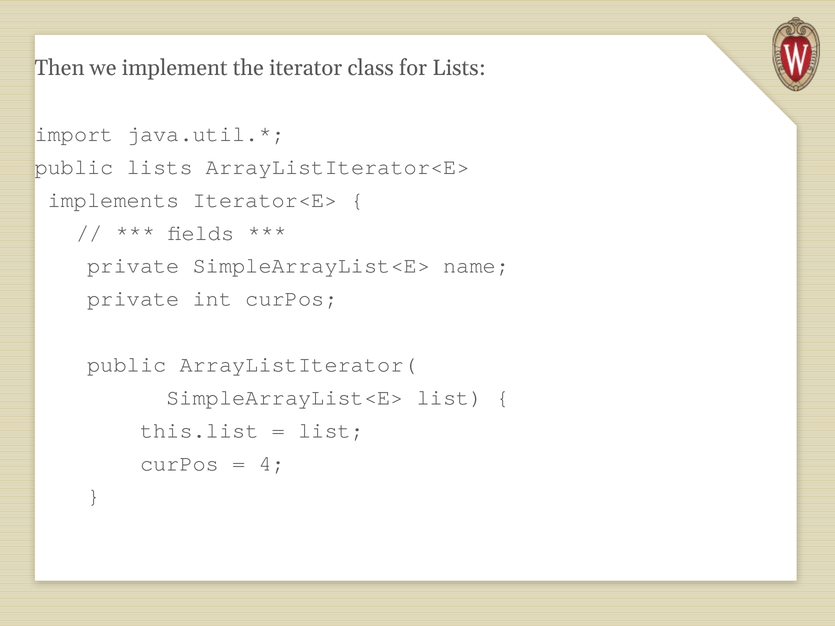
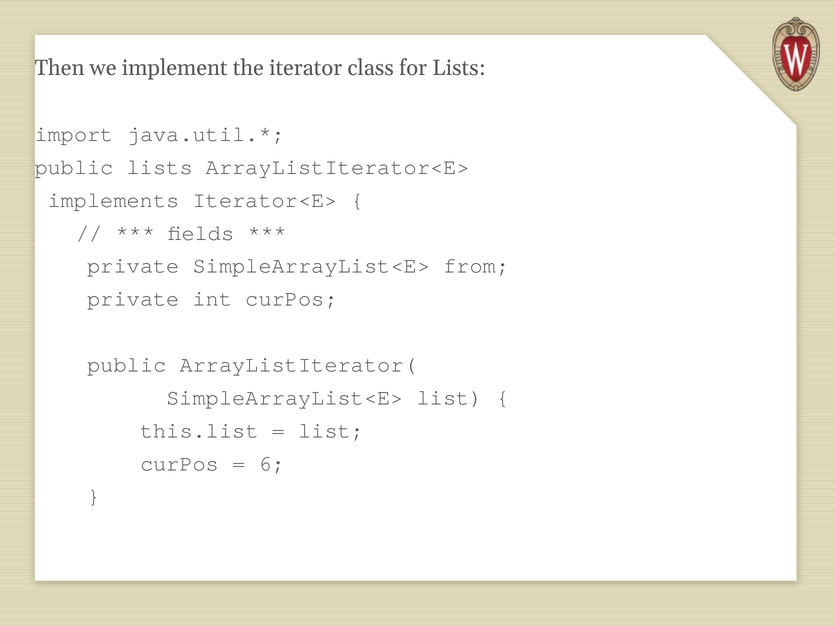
name: name -> from (476, 266)
4: 4 -> 6 (272, 463)
